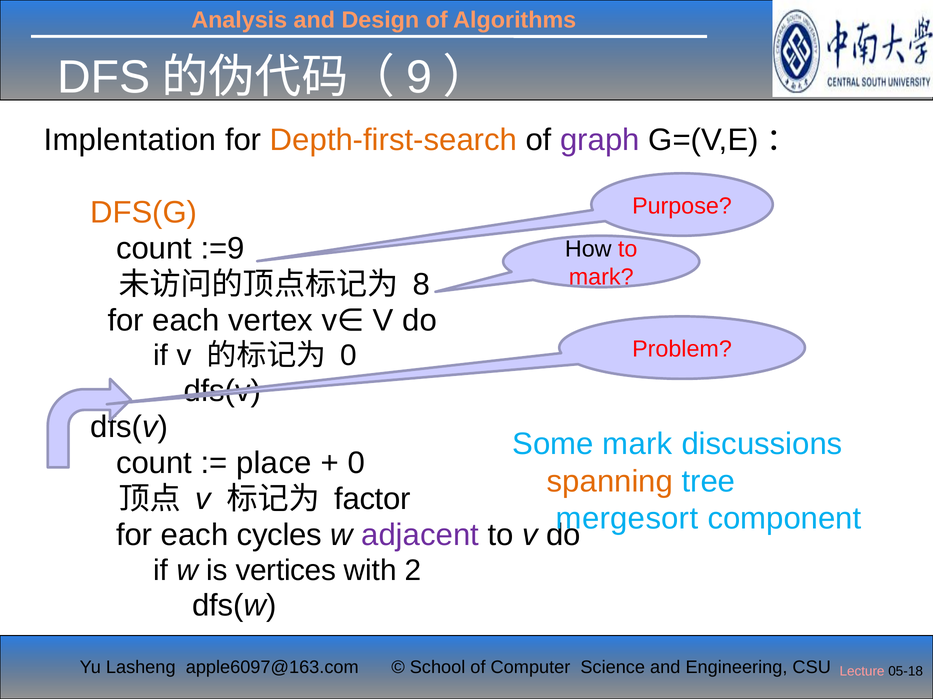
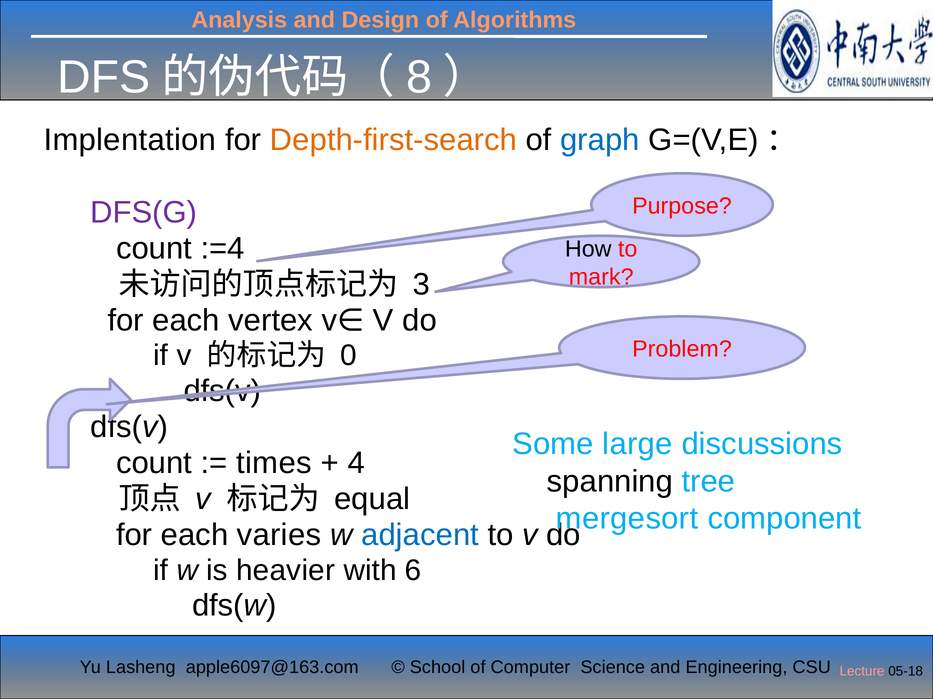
9: 9 -> 8 (419, 78)
graph colour: purple -> blue (600, 140)
DFS(G colour: orange -> purple (144, 212)
:=9: :=9 -> :=4 (223, 249)
8: 8 -> 3 (421, 285)
Some mark: mark -> large (637, 445)
place: place -> times (274, 463)
0: 0 -> 4 (356, 463)
spanning colour: orange -> black (610, 482)
factor: factor -> equal (372, 500)
cycles: cycles -> varies (279, 536)
adjacent colour: purple -> blue (420, 536)
vertices: vertices -> heavier (286, 571)
2: 2 -> 6 (413, 571)
